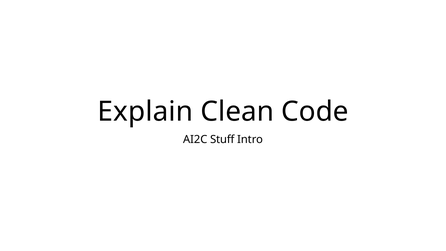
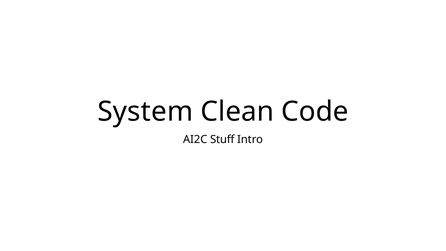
Explain: Explain -> System (145, 111)
